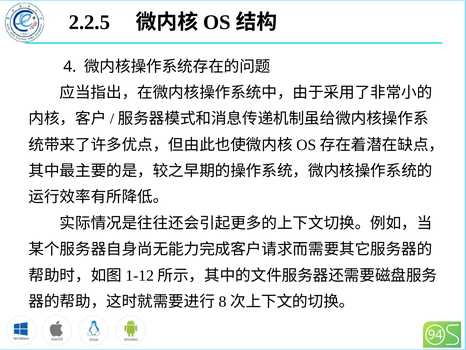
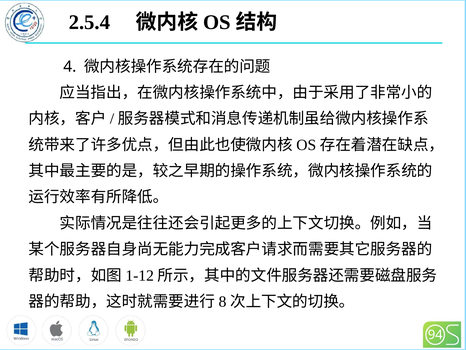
2.2.5: 2.2.5 -> 2.5.4 (89, 22)
